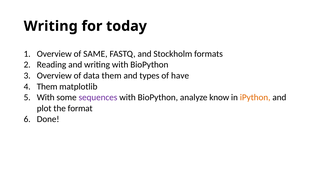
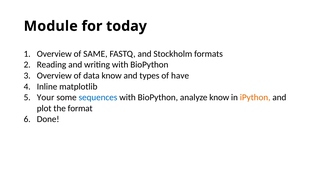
Writing: Writing -> Module (51, 26)
data them: them -> know (112, 76)
Them: Them -> Inline (47, 86)
With: With -> Your (46, 97)
sequences colour: purple -> blue (98, 97)
